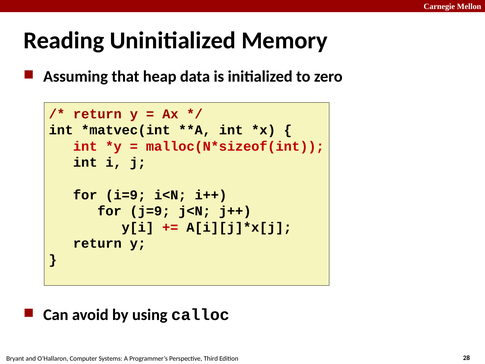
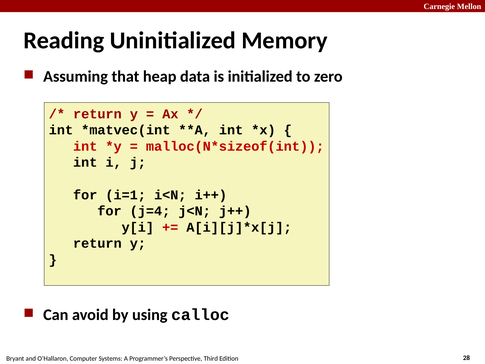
i=9: i=9 -> i=1 (126, 195)
j=9: j=9 -> j=4 (150, 211)
